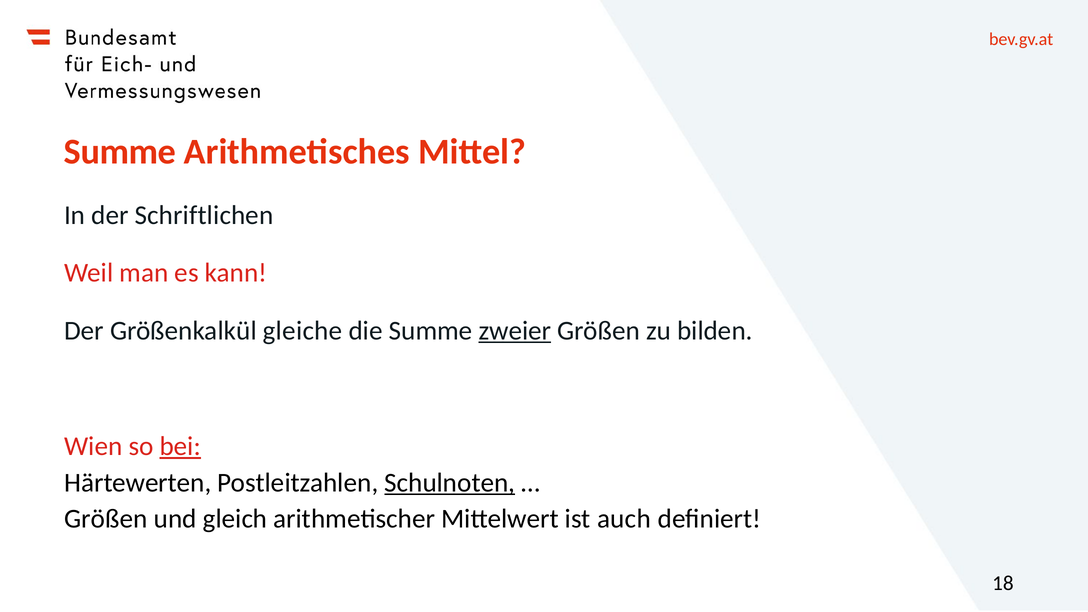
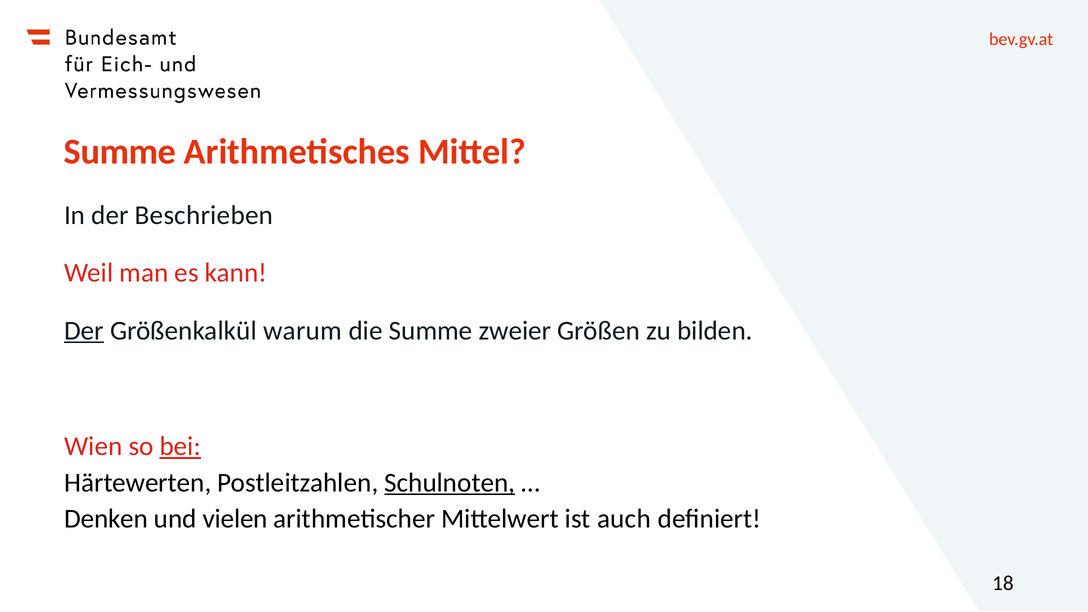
Schriftlichen: Schriftlichen -> Beschrieben (204, 215)
Der underline: none -> present (84, 331)
gleiche: gleiche -> warum (303, 331)
zweier underline: present -> none (515, 331)
Größen: Größen -> Denken (106, 519)
gleich: gleich -> vielen (235, 519)
